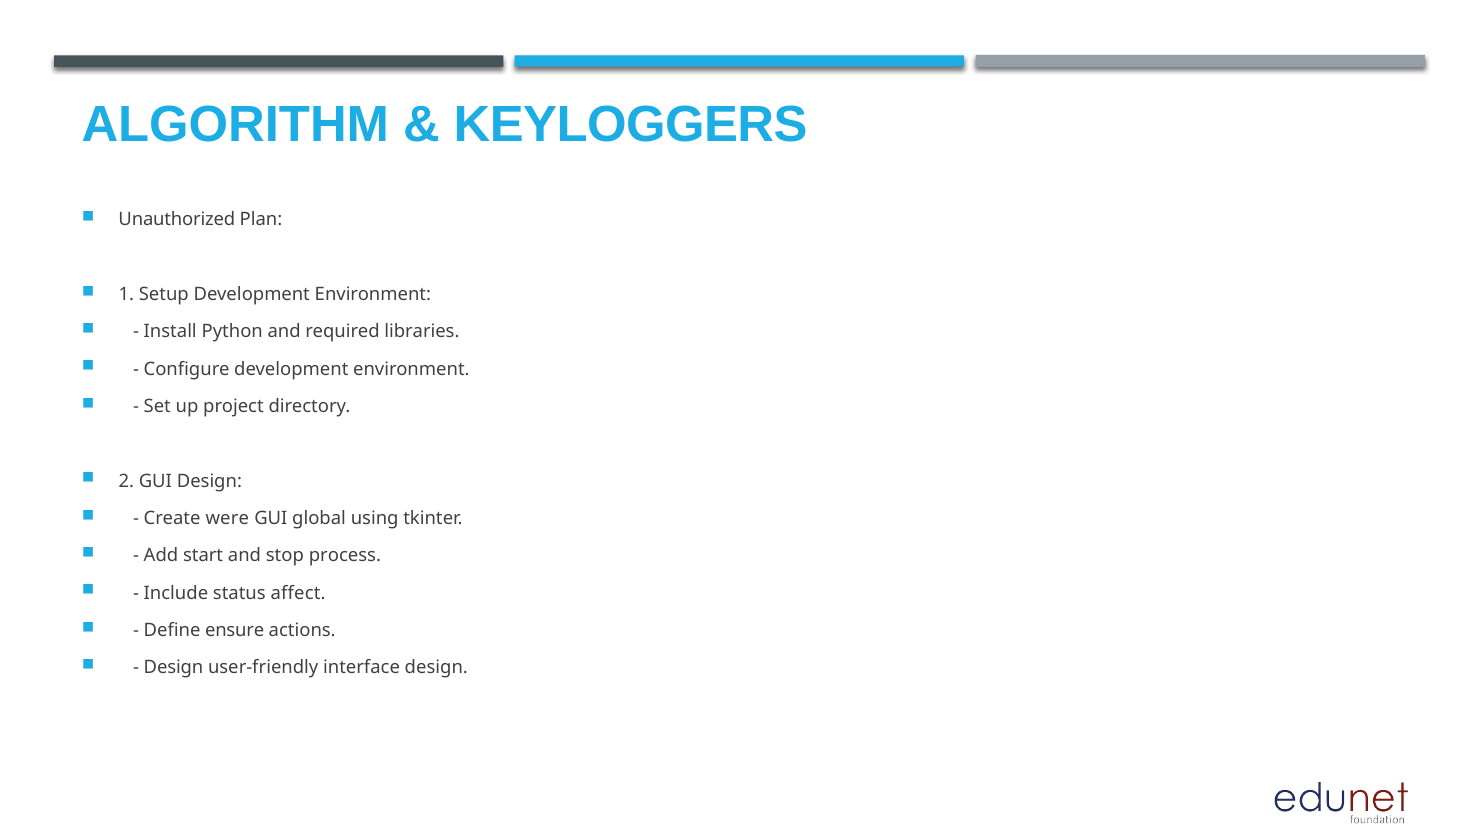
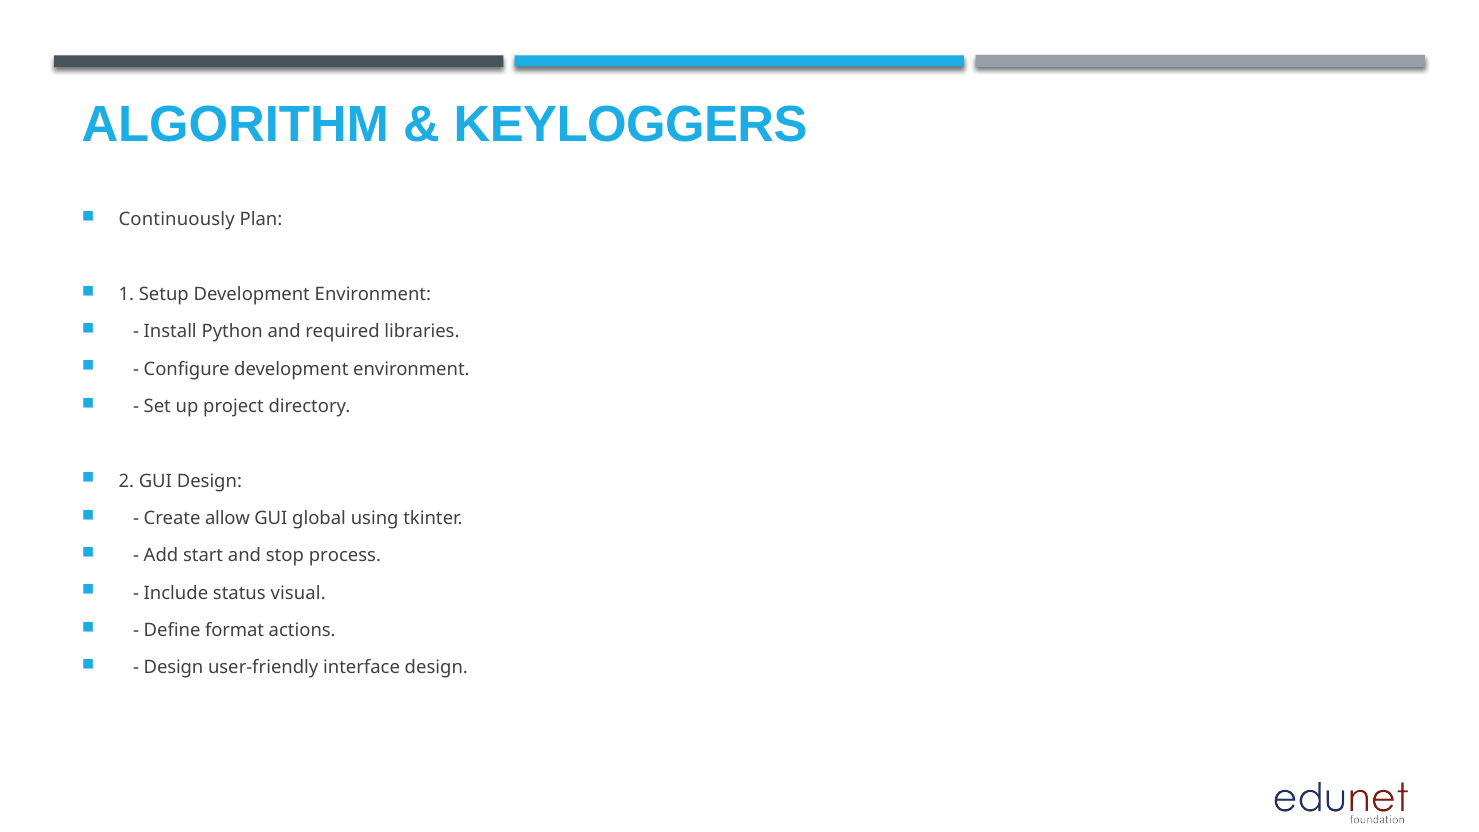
Unauthorized: Unauthorized -> Continuously (177, 220)
were: were -> allow (227, 518)
affect: affect -> visual (298, 593)
ensure: ensure -> format (235, 630)
